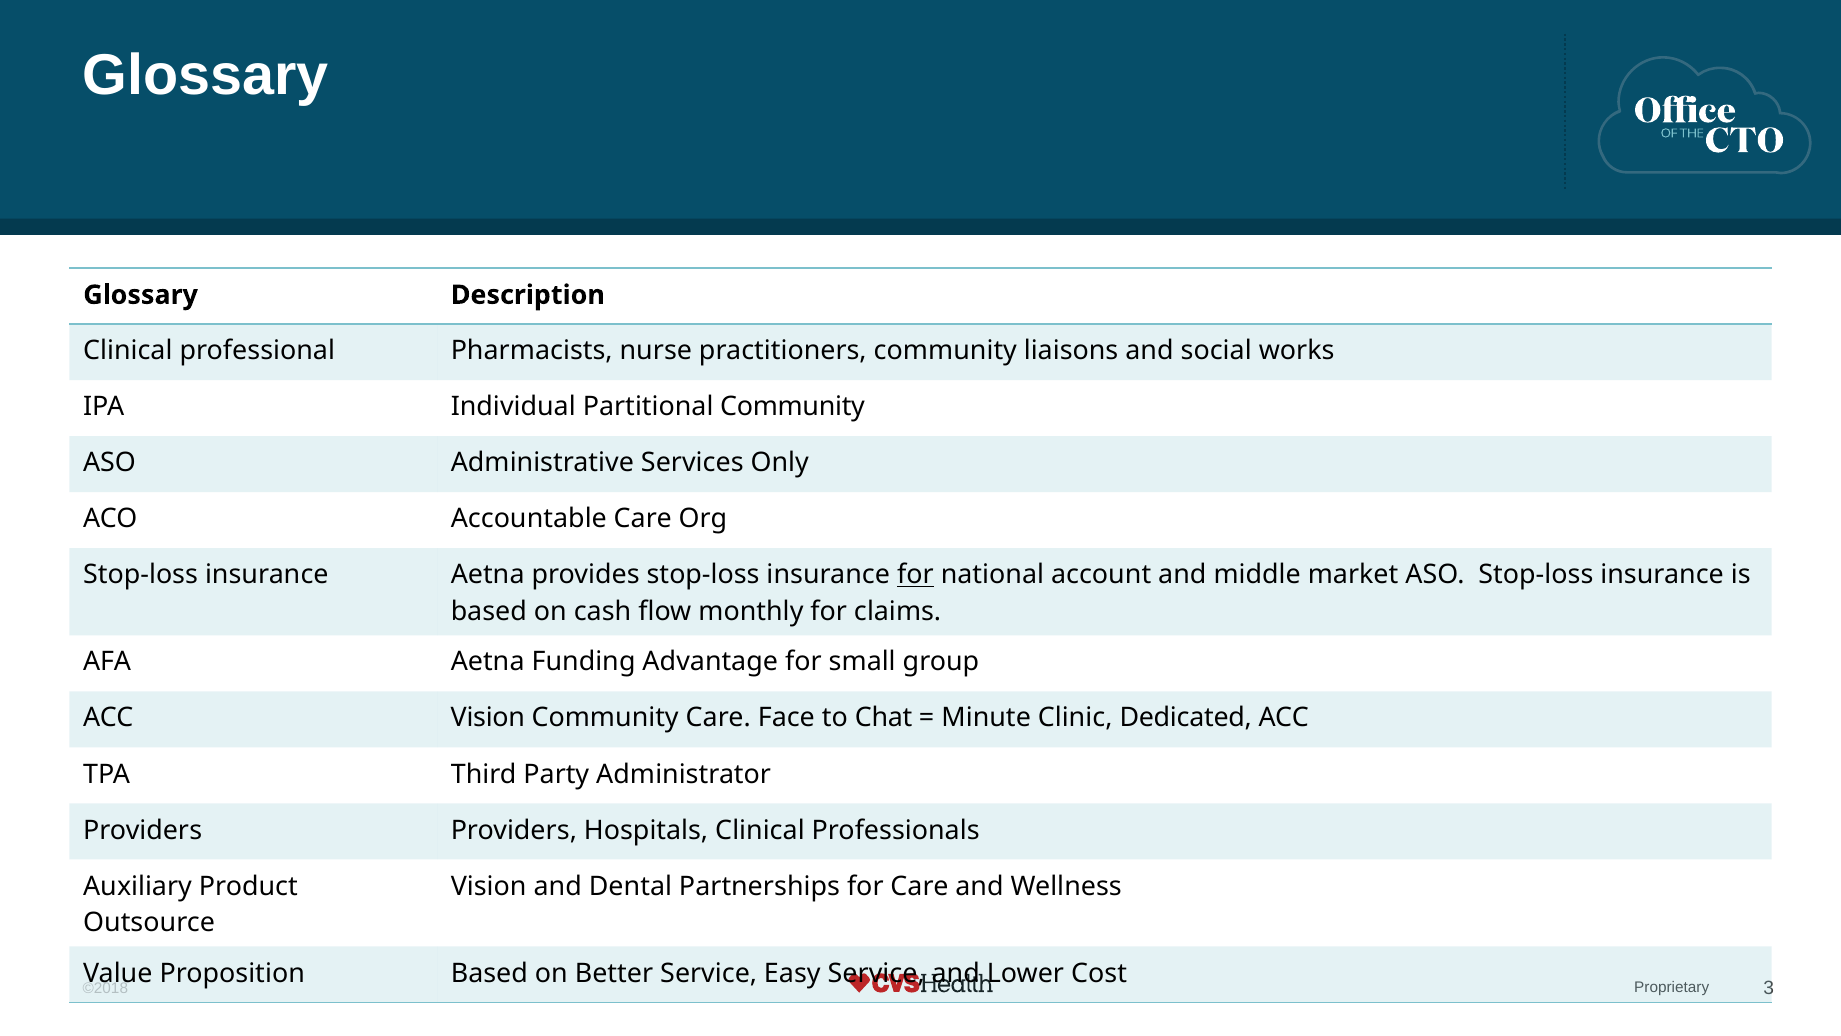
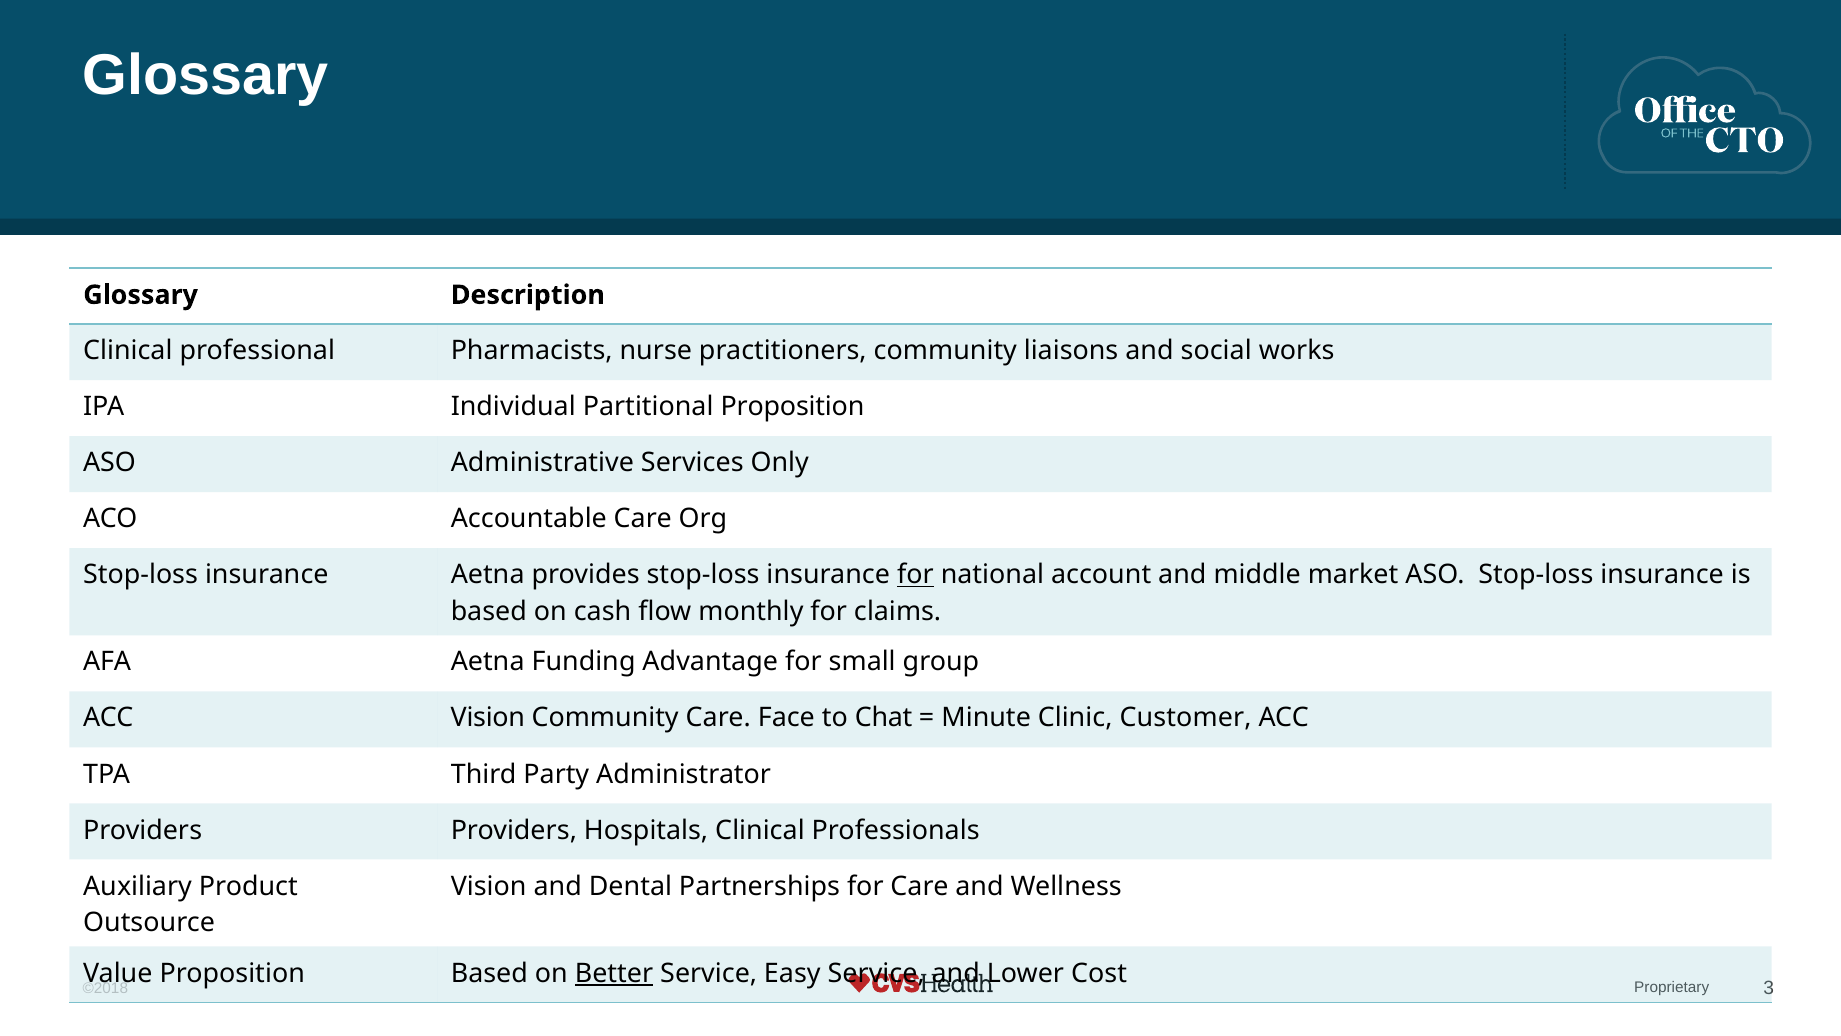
Partitional Community: Community -> Proposition (792, 407)
Dedicated: Dedicated -> Customer (1185, 718)
Better underline: none -> present (614, 973)
